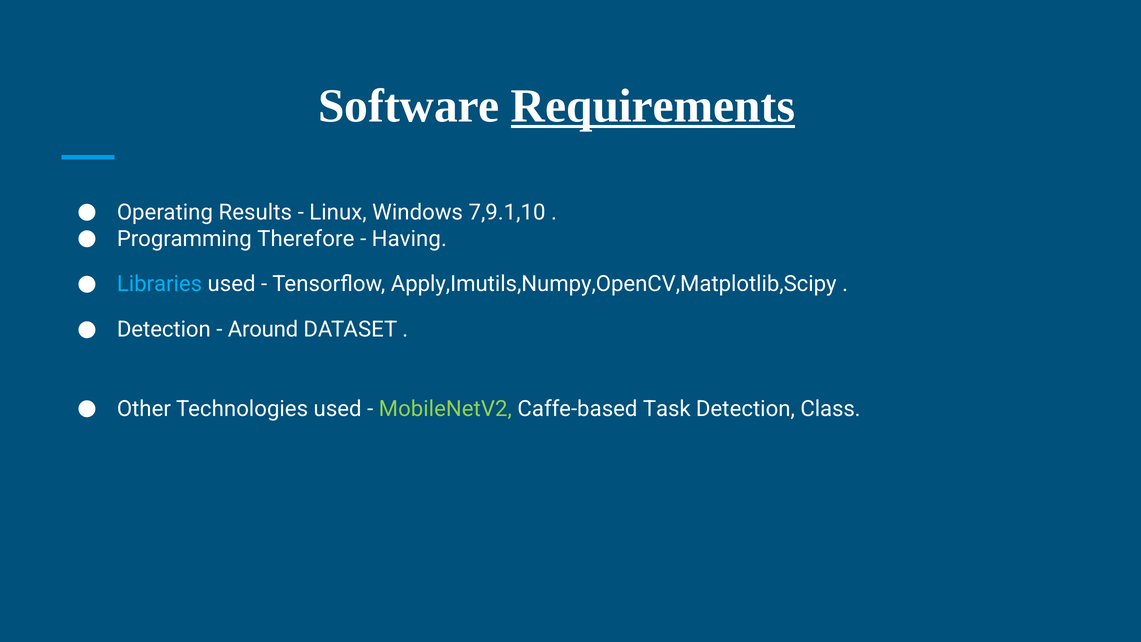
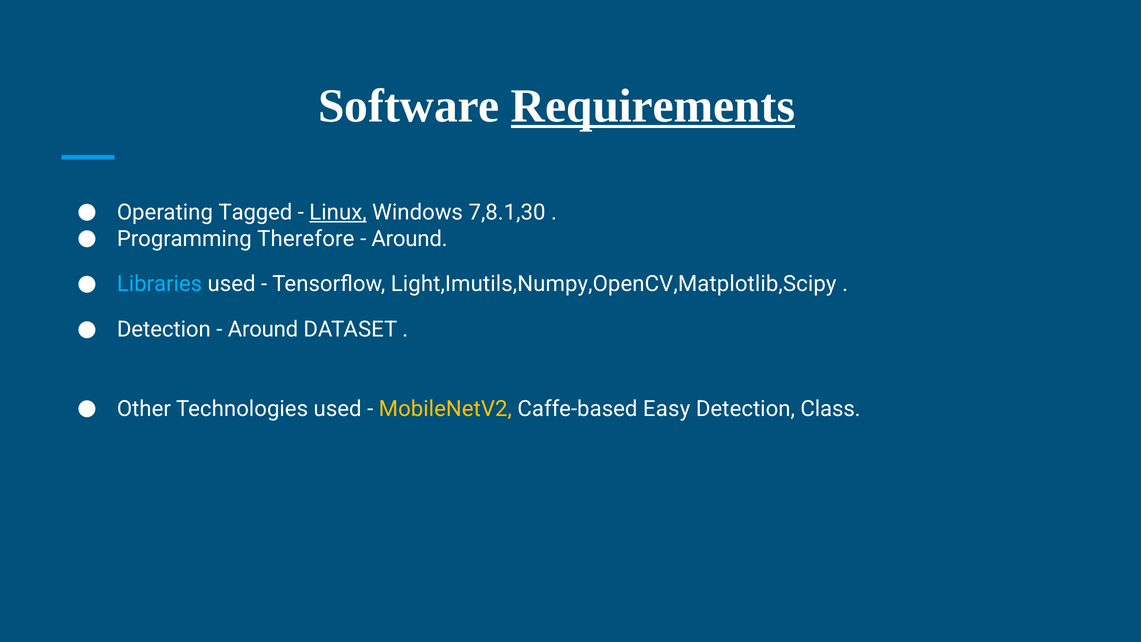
Results: Results -> Tagged (255, 212)
Linux underline: none -> present (338, 212)
7,9.1,10: 7,9.1,10 -> 7,8.1,30 (507, 212)
Having: Having -> Around (409, 239)
Apply,Imutils,Numpy,OpenCV,Matplotlib,Scipy: Apply,Imutils,Numpy,OpenCV,Matplotlib,Scipy -> Light,Imutils,Numpy,OpenCV,Matplotlib,Scipy (614, 284)
MobileNetV2 colour: light green -> yellow (445, 409)
Task: Task -> Easy (667, 409)
